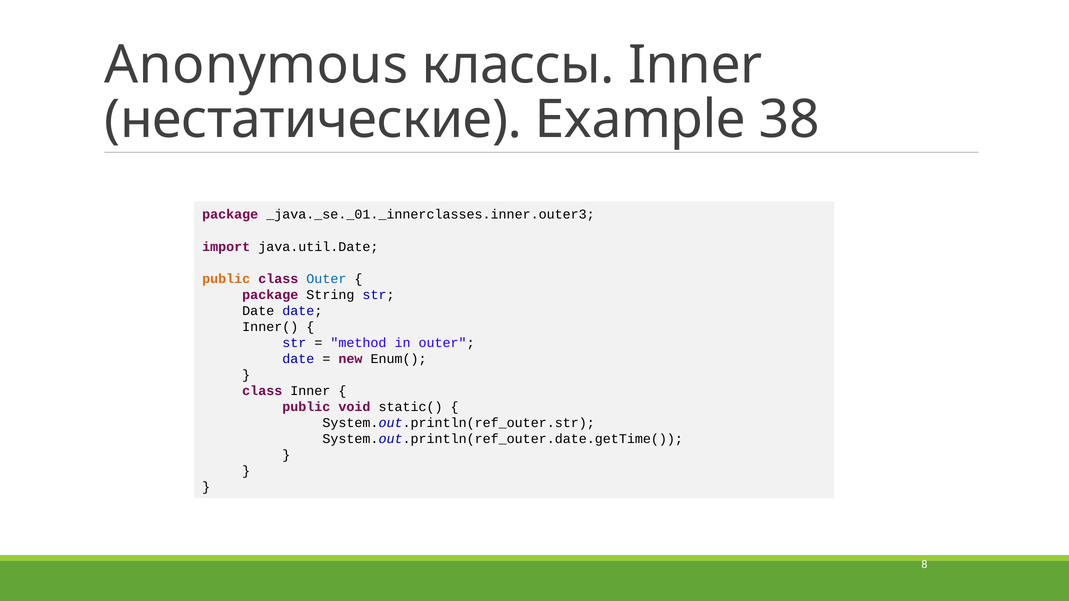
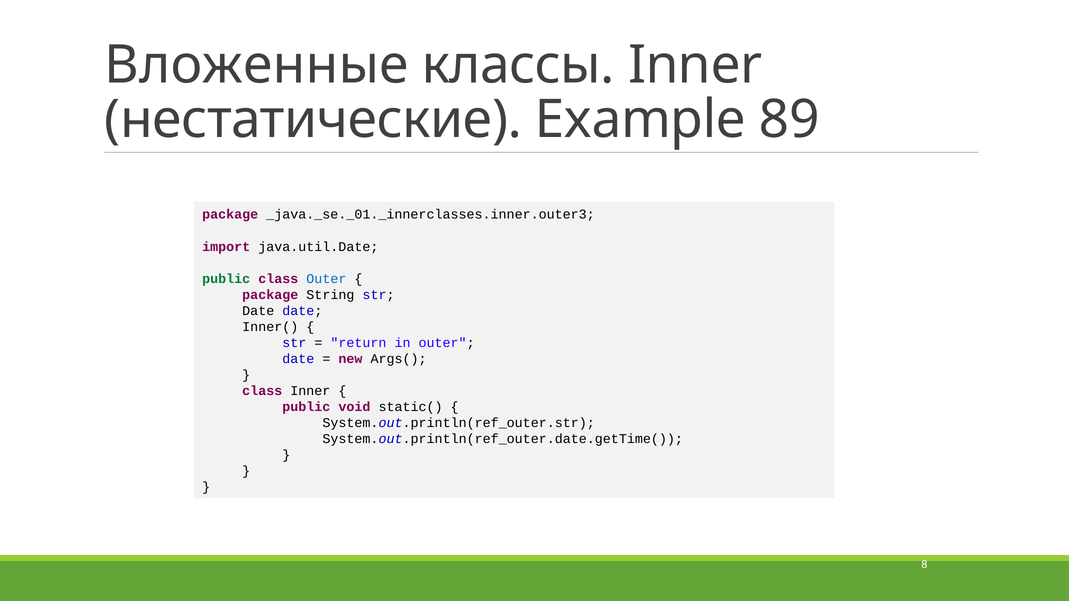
Anonymous: Anonymous -> Вложенные (256, 65)
38: 38 -> 89 (789, 120)
public colour: orange -> green (226, 279)
method: method -> return (358, 343)
Enum(: Enum( -> Args( (399, 359)
